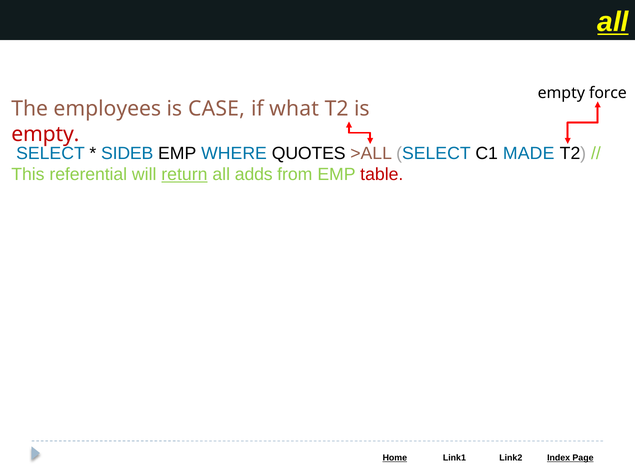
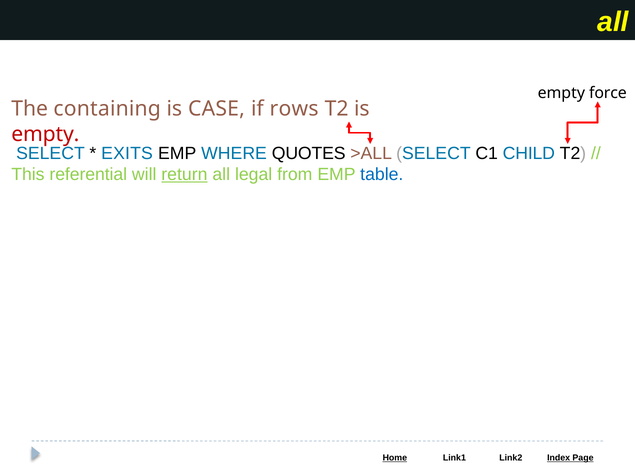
all underline: present -> none (613, 22)
employees: employees -> containing (107, 109)
what: what -> rows (294, 109)
SIDEB: SIDEB -> EXITS (127, 153)
MADE: MADE -> CHILD (529, 153)
adds: adds -> legal (254, 175)
table colour: red -> blue (382, 175)
